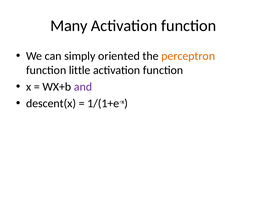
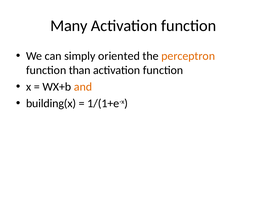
little: little -> than (80, 70)
and colour: purple -> orange (83, 87)
descent(x: descent(x -> building(x (51, 104)
